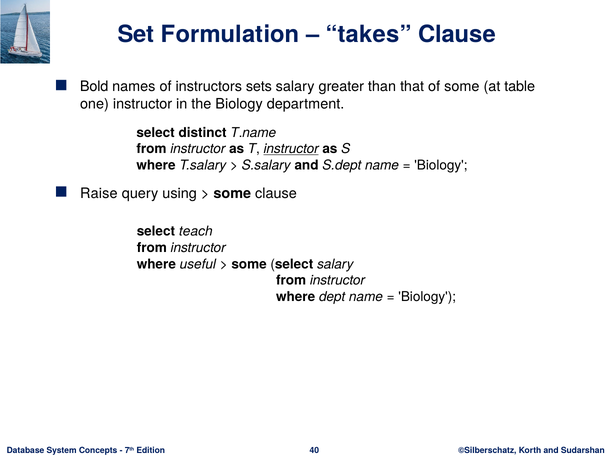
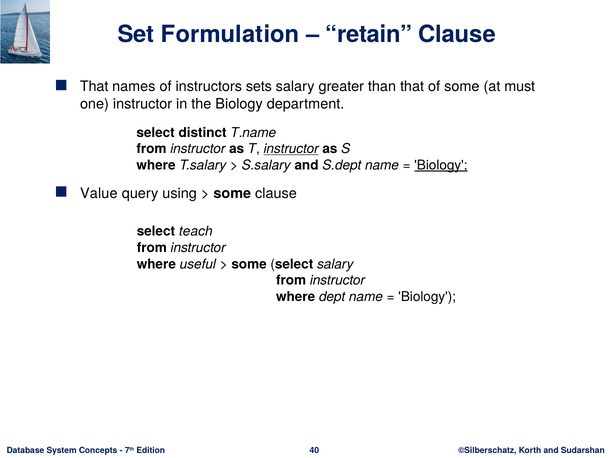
takes: takes -> retain (369, 35)
Bold: Bold -> That (94, 87)
table: table -> must (520, 87)
Biology underline: none -> present (441, 165)
Raise: Raise -> Value (99, 193)
